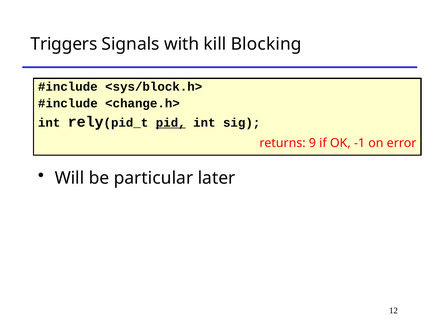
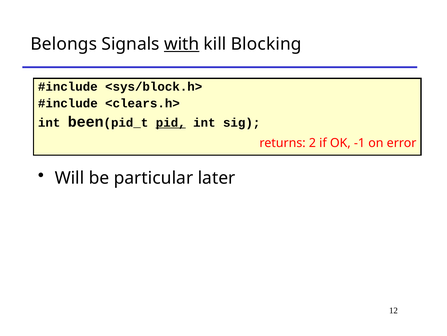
Triggers: Triggers -> Belongs (64, 44)
with underline: none -> present (182, 44)
<change.h>: <change.h> -> <clears.h> (142, 103)
rely: rely -> been (86, 122)
9: 9 -> 2 (312, 143)
